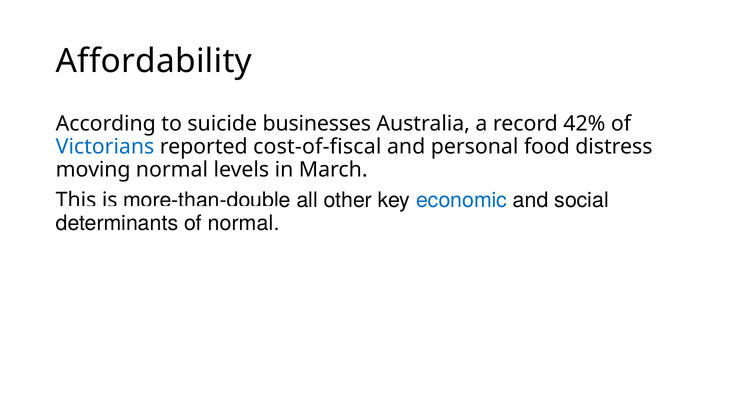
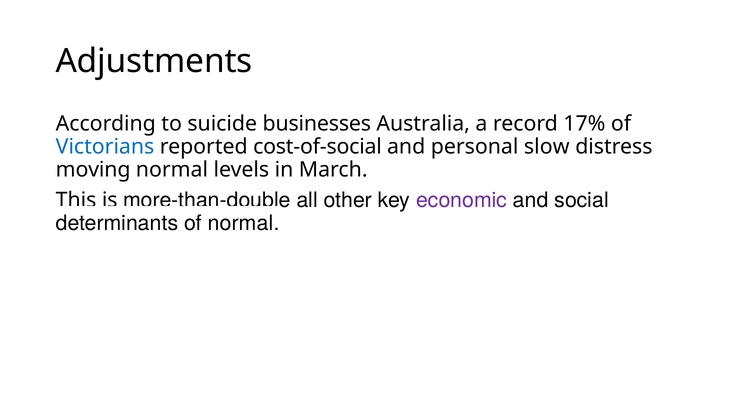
Affordability: Affordability -> Adjustments (154, 61)
42%: 42% -> 17% (584, 124)
cost-of-fiscal: cost-of-fiscal -> cost-of-social (317, 147)
food: food -> slow (547, 147)
economic colour: blue -> purple (462, 200)
